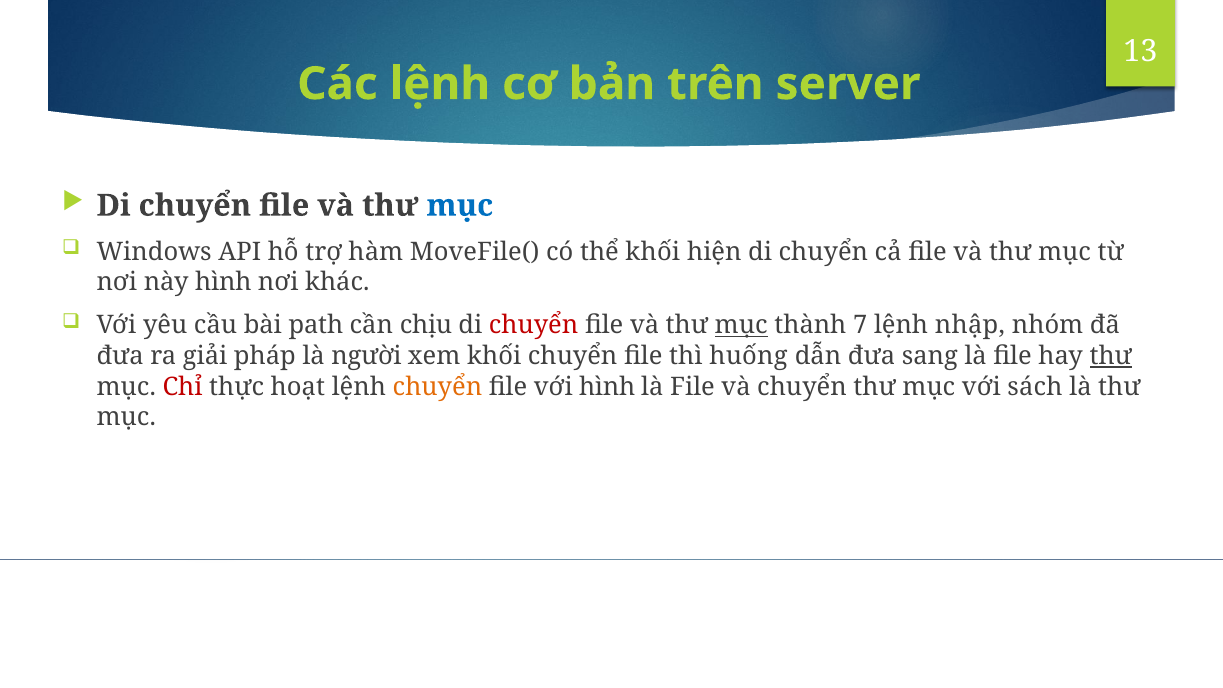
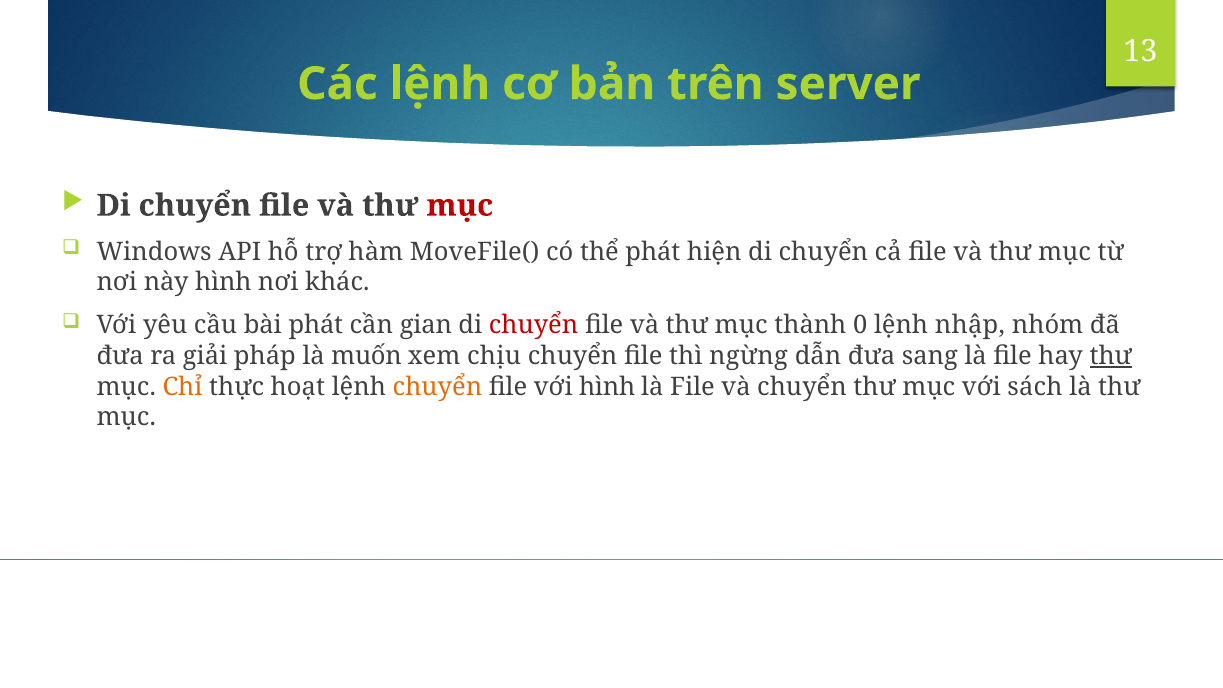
mục colour: blue -> red (460, 206)
thể khối: khối -> phát (653, 252)
bài path: path -> phát (316, 326)
chịu: chịu -> gian (426, 326)
mục underline: present -> none (741, 326)
7: 7 -> 0 (860, 326)
người: người -> muốn (367, 356)
xem khối: khối -> chịu (494, 356)
huống: huống -> ngừng (748, 356)
Chỉ colour: red -> orange (182, 387)
